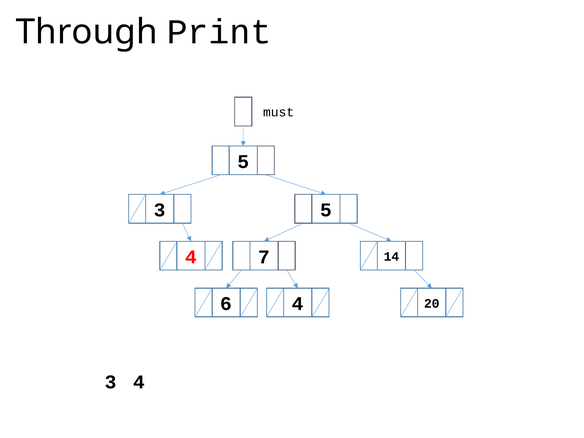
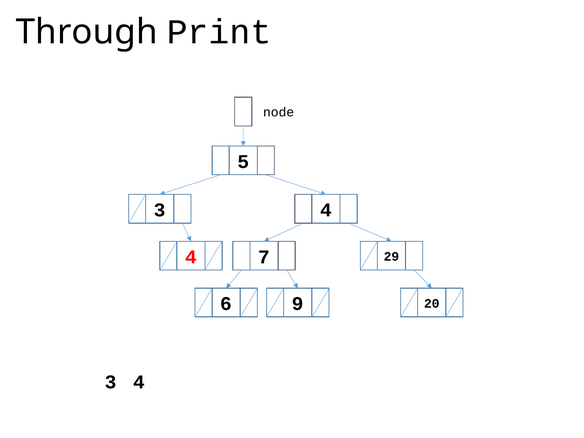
must: must -> node (279, 112)
5: 5 -> 4 (326, 210)
14: 14 -> 29 (391, 257)
6 4: 4 -> 9 (298, 304)
